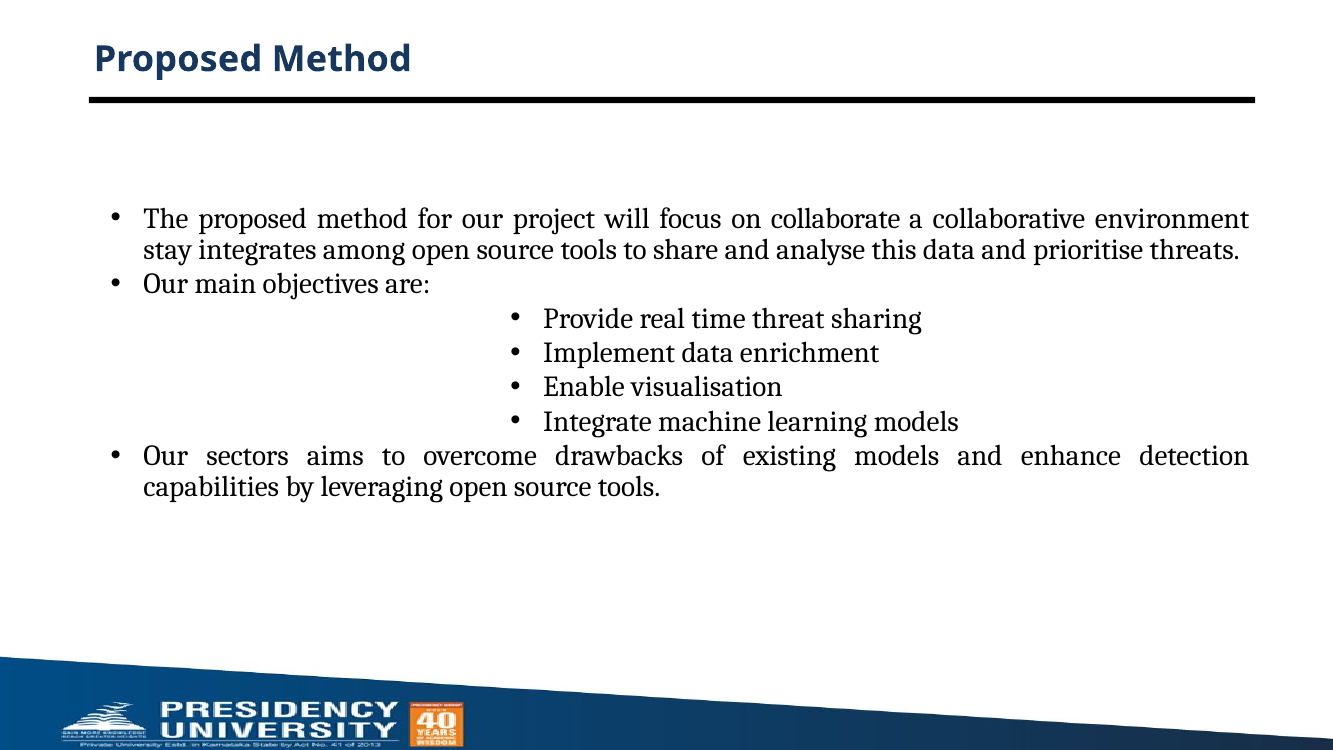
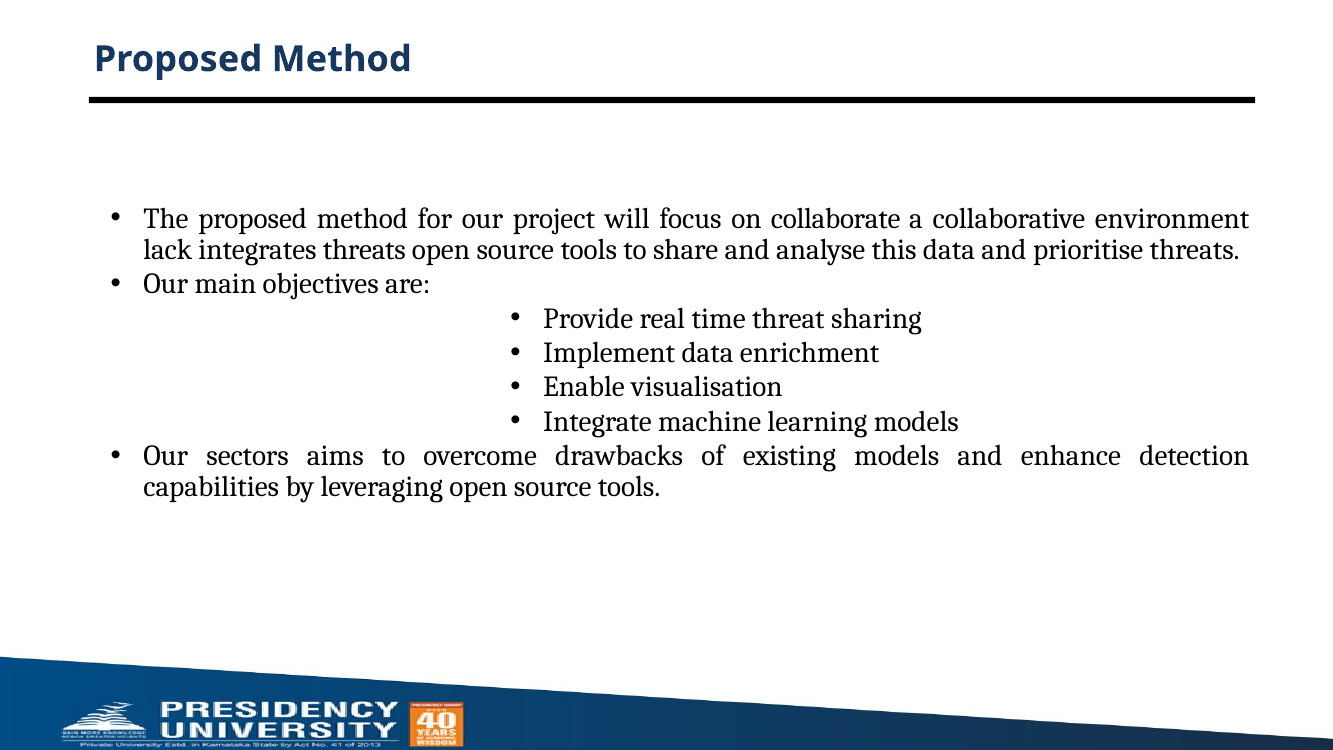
stay: stay -> lack (168, 250)
integrates among: among -> threats (364, 250)
